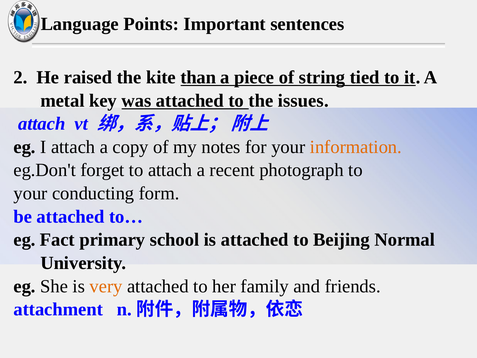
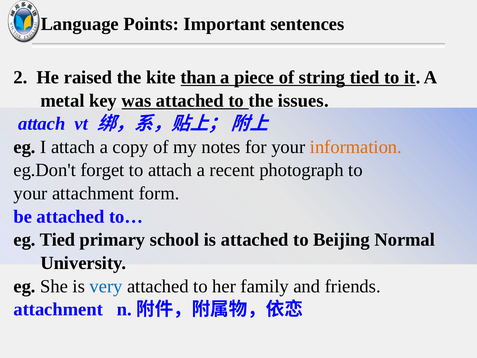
your conducting: conducting -> attachment (93, 193)
eg Fact: Fact -> Tied (57, 240)
very colour: orange -> blue (106, 286)
